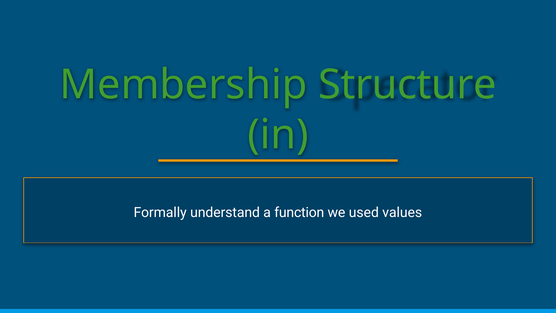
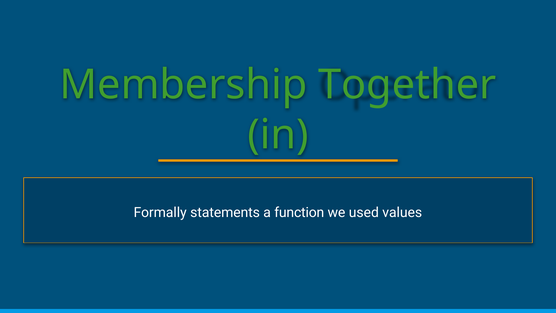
Structure: Structure -> Together (407, 85)
understand: understand -> statements (225, 212)
